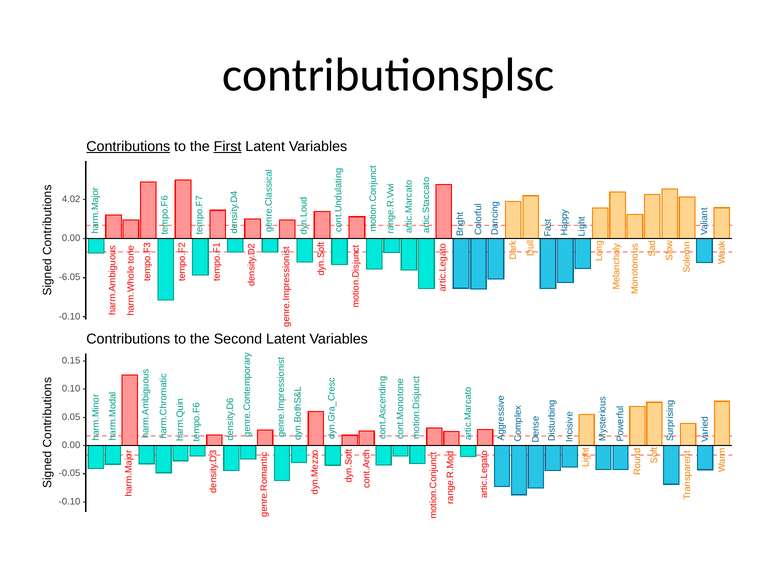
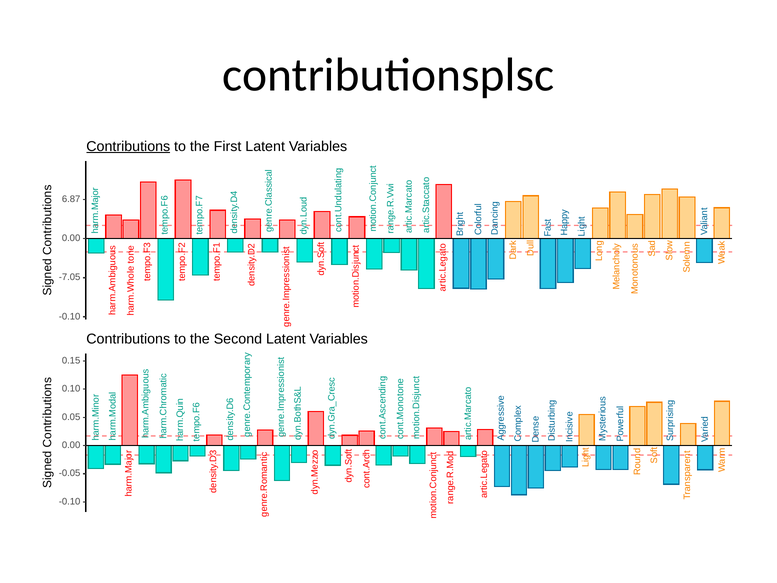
First underline: present -> none (228, 146)
4.02: 4.02 -> 6.87 (71, 199)
-6.05: -6.05 -> -7.05 (70, 277)
